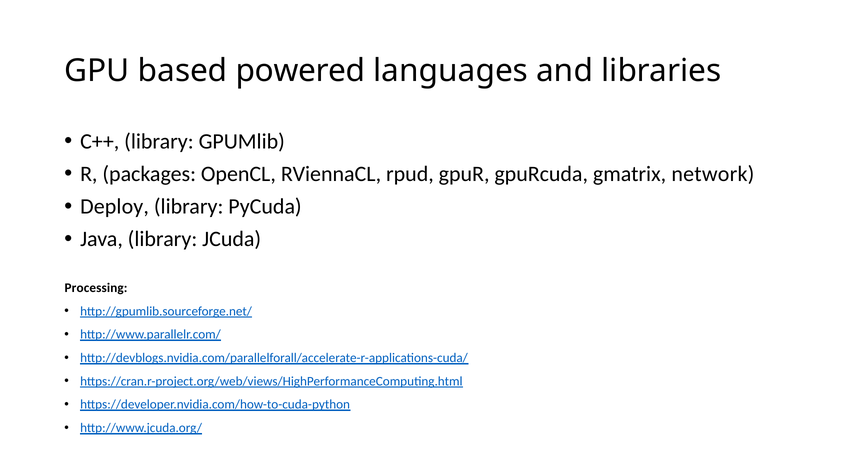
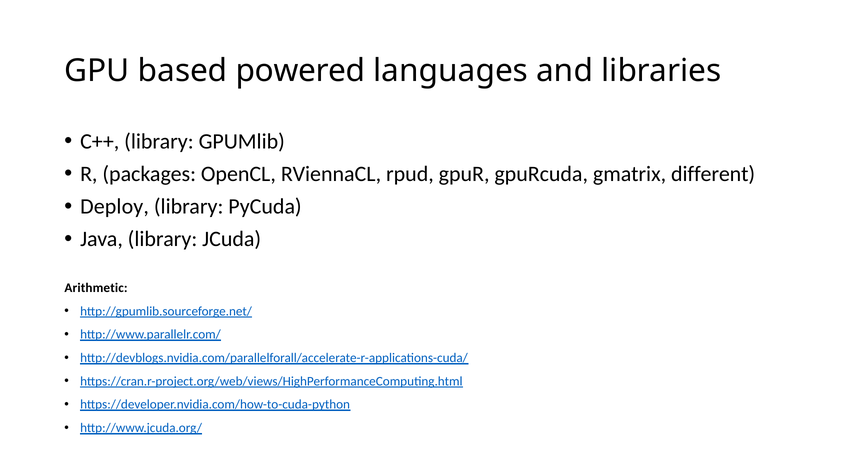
network: network -> different (713, 174)
Processing: Processing -> Arithmetic (96, 288)
